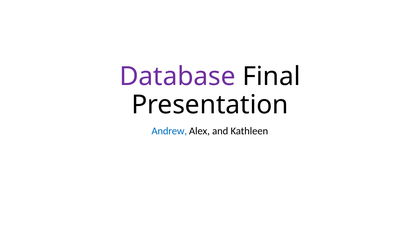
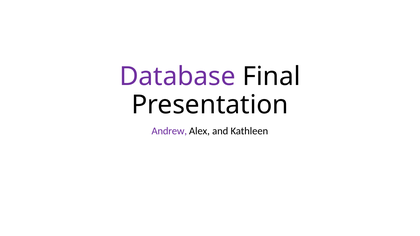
Andrew colour: blue -> purple (169, 131)
